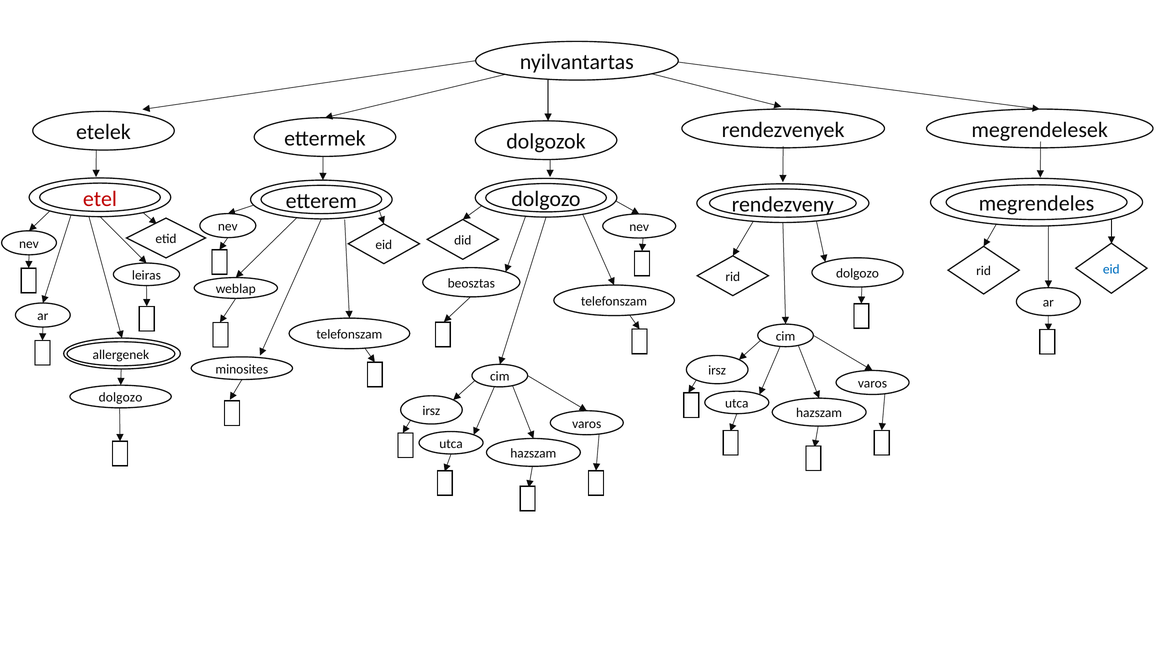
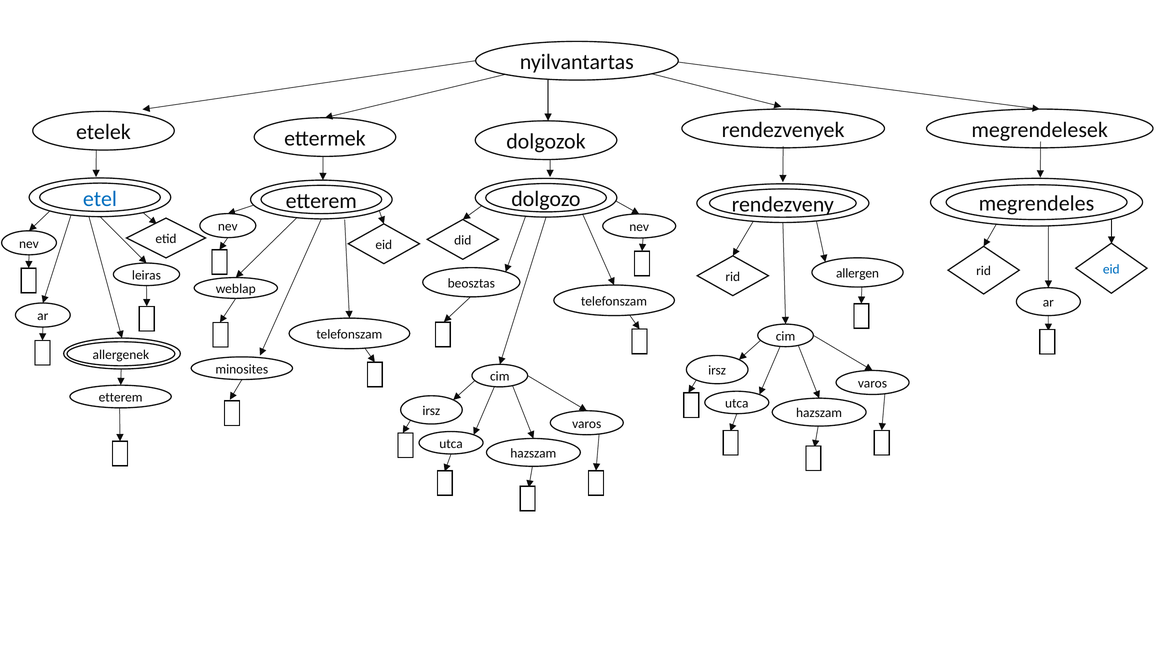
etel colour: red -> blue (100, 199)
dolgozo: dolgozo -> allergen (858, 273)
dolgozo: dolgozo -> etterem (121, 398)
